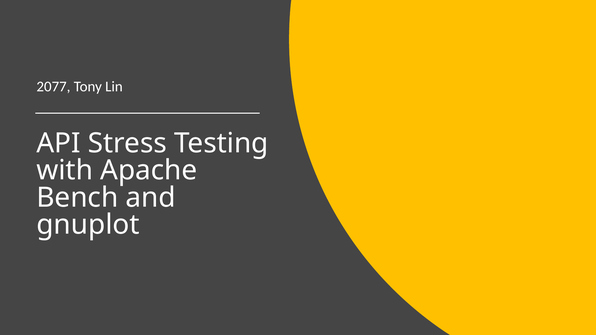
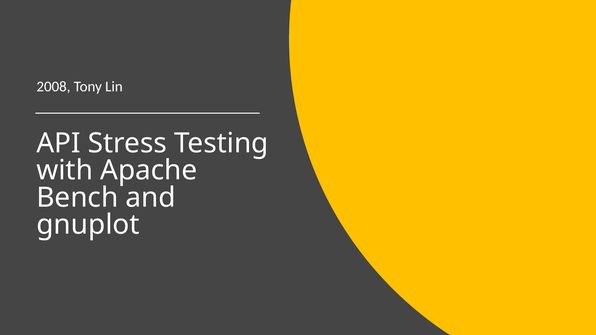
2077: 2077 -> 2008 (53, 87)
